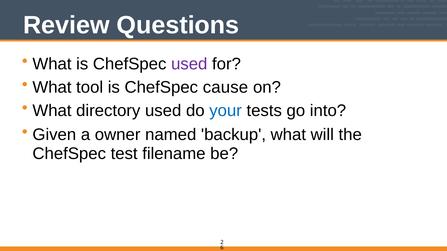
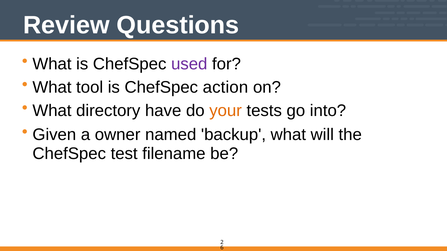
cause: cause -> action (225, 87)
directory used: used -> have (163, 111)
your colour: blue -> orange (226, 111)
